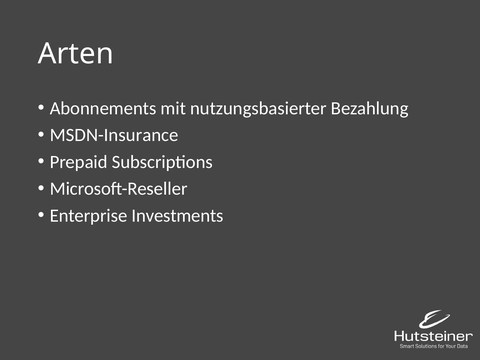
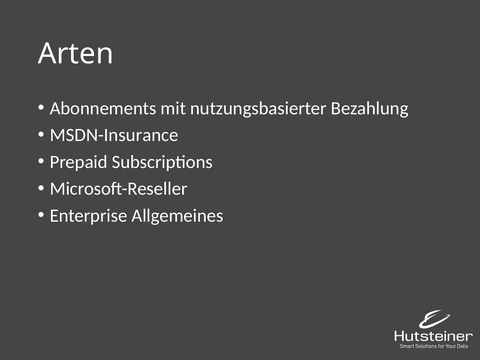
Investments: Investments -> Allgemeines (177, 216)
